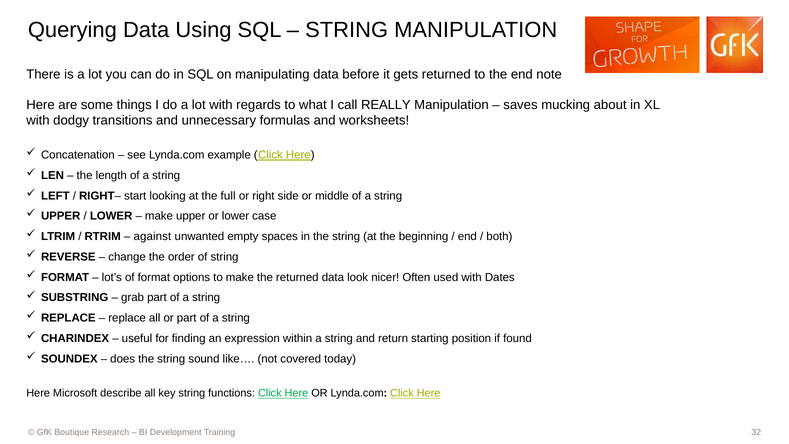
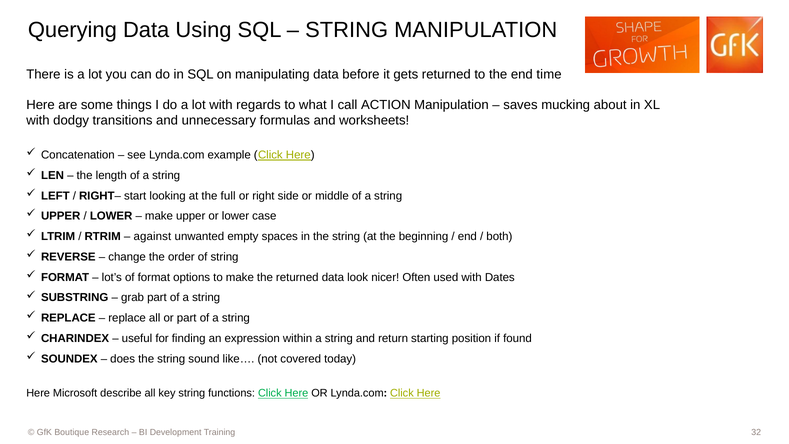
note: note -> time (549, 74)
REALLY: REALLY -> ACTION (386, 105)
